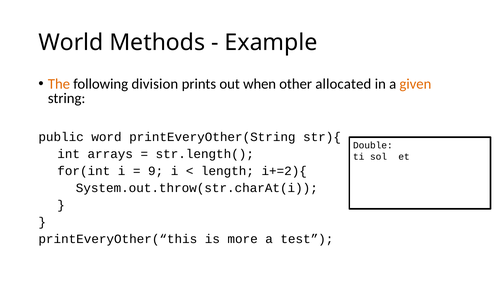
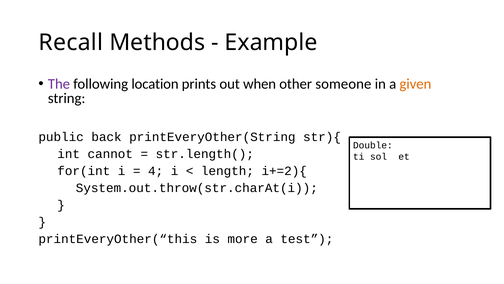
World: World -> Recall (71, 42)
The colour: orange -> purple (59, 84)
division: division -> location (155, 84)
allocated: allocated -> someone (343, 84)
word: word -> back (106, 137)
arrays: arrays -> cannot (110, 154)
9: 9 -> 4 (156, 171)
